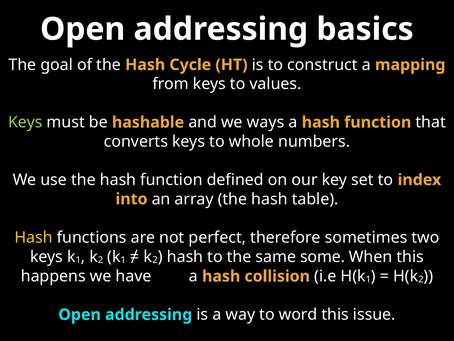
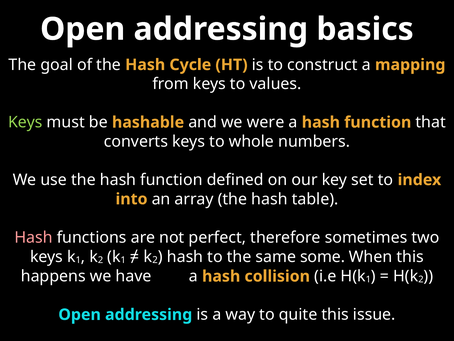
ways: ways -> were (266, 122)
Hash colour: yellow -> pink (33, 237)
word: word -> quite (298, 314)
